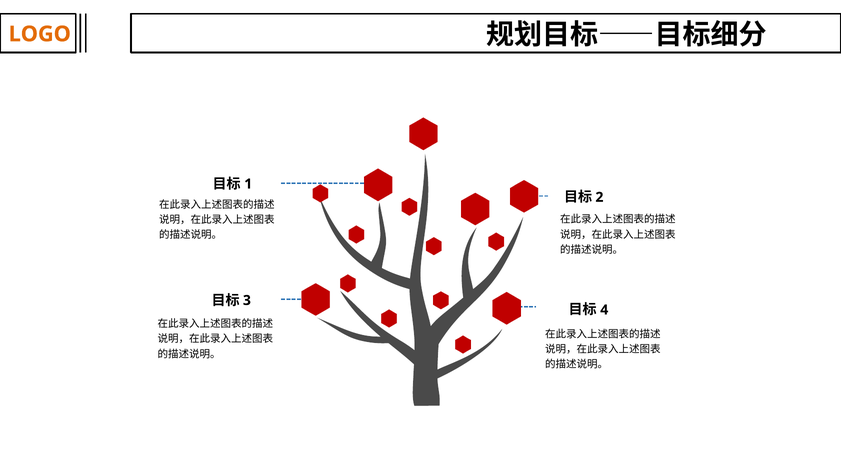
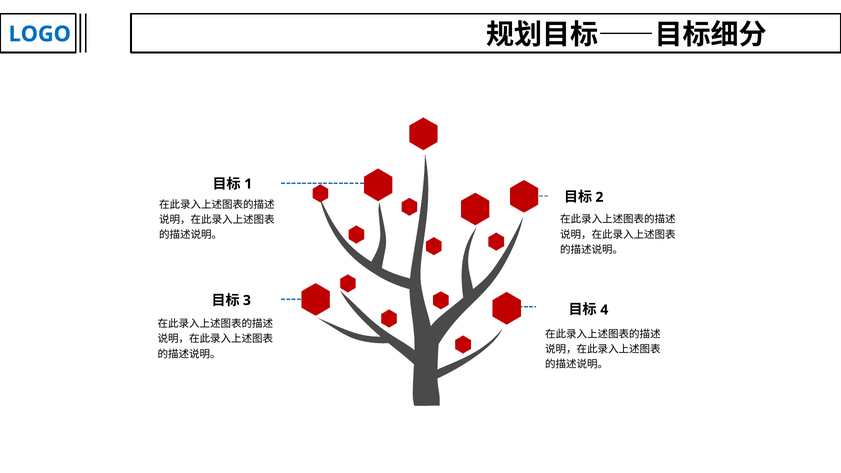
LOGO colour: orange -> blue (40, 34)
